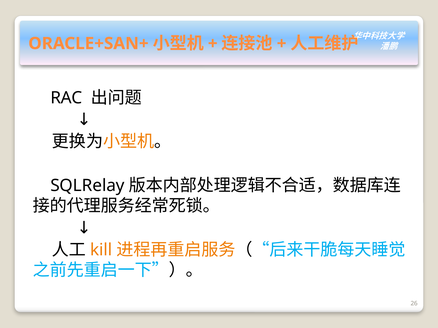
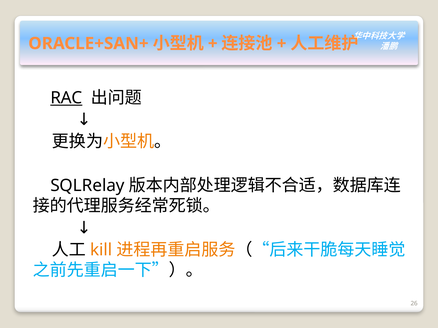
RAC underline: none -> present (66, 98)
